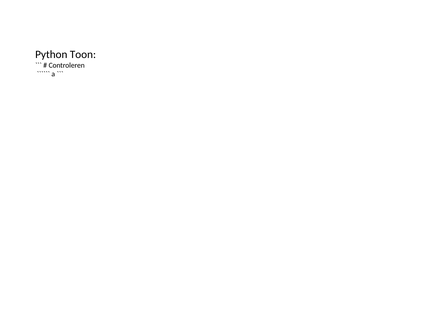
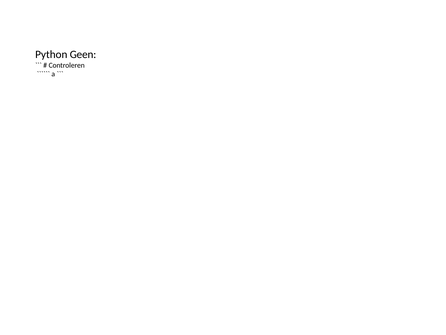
Toon: Toon -> Geen (83, 54)
